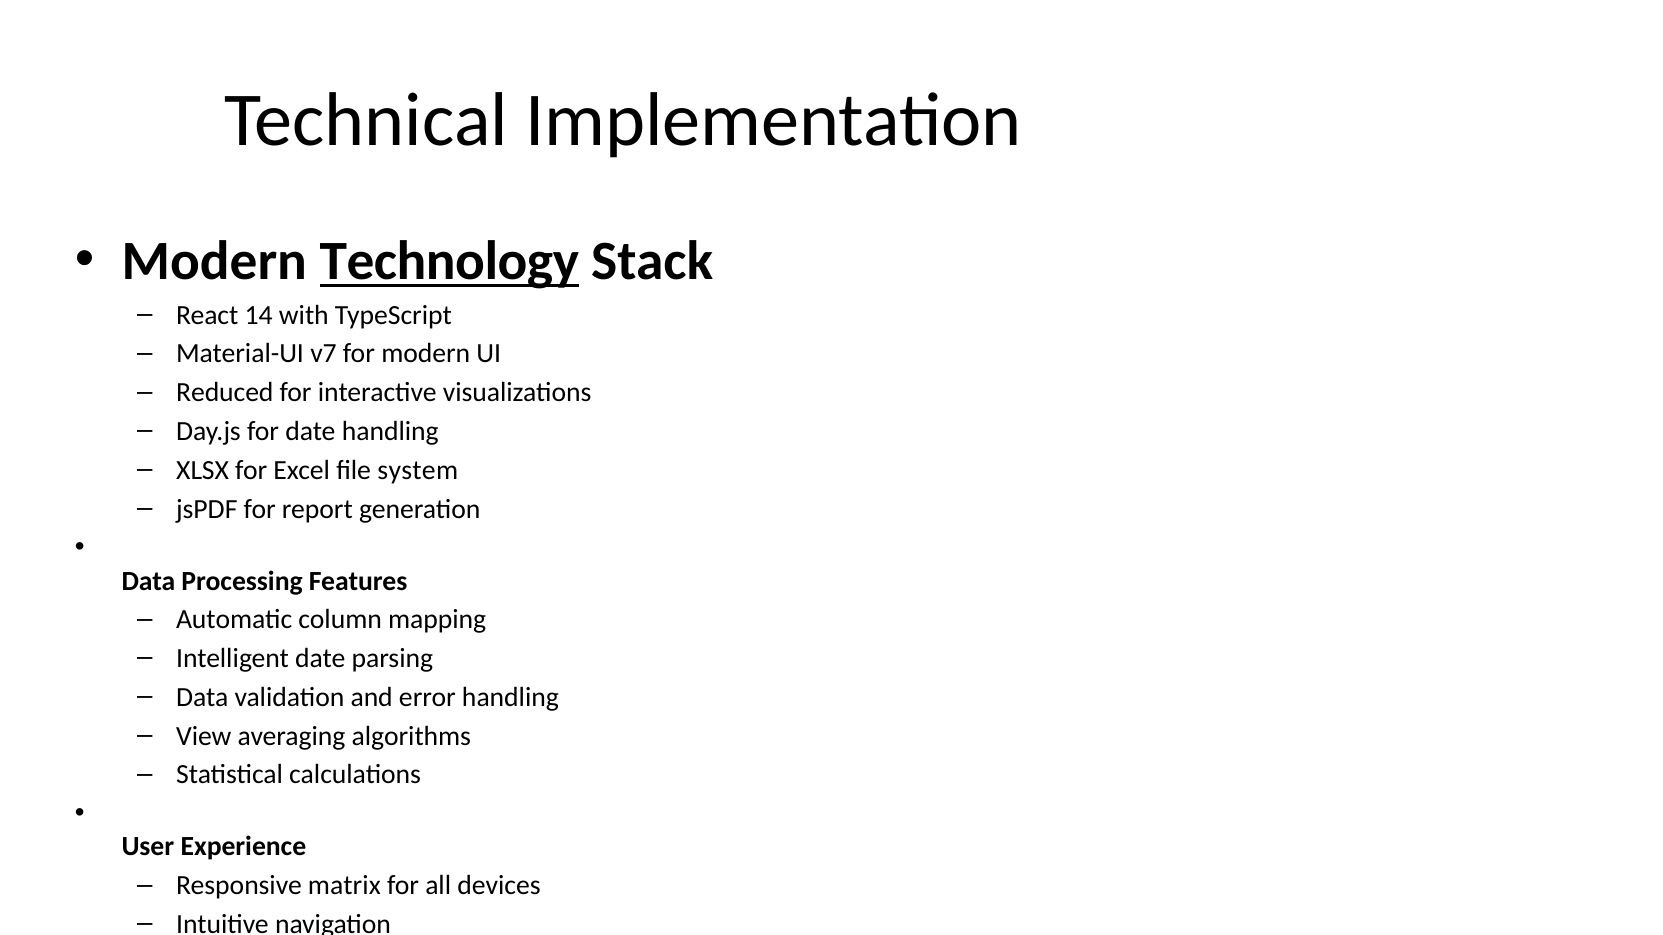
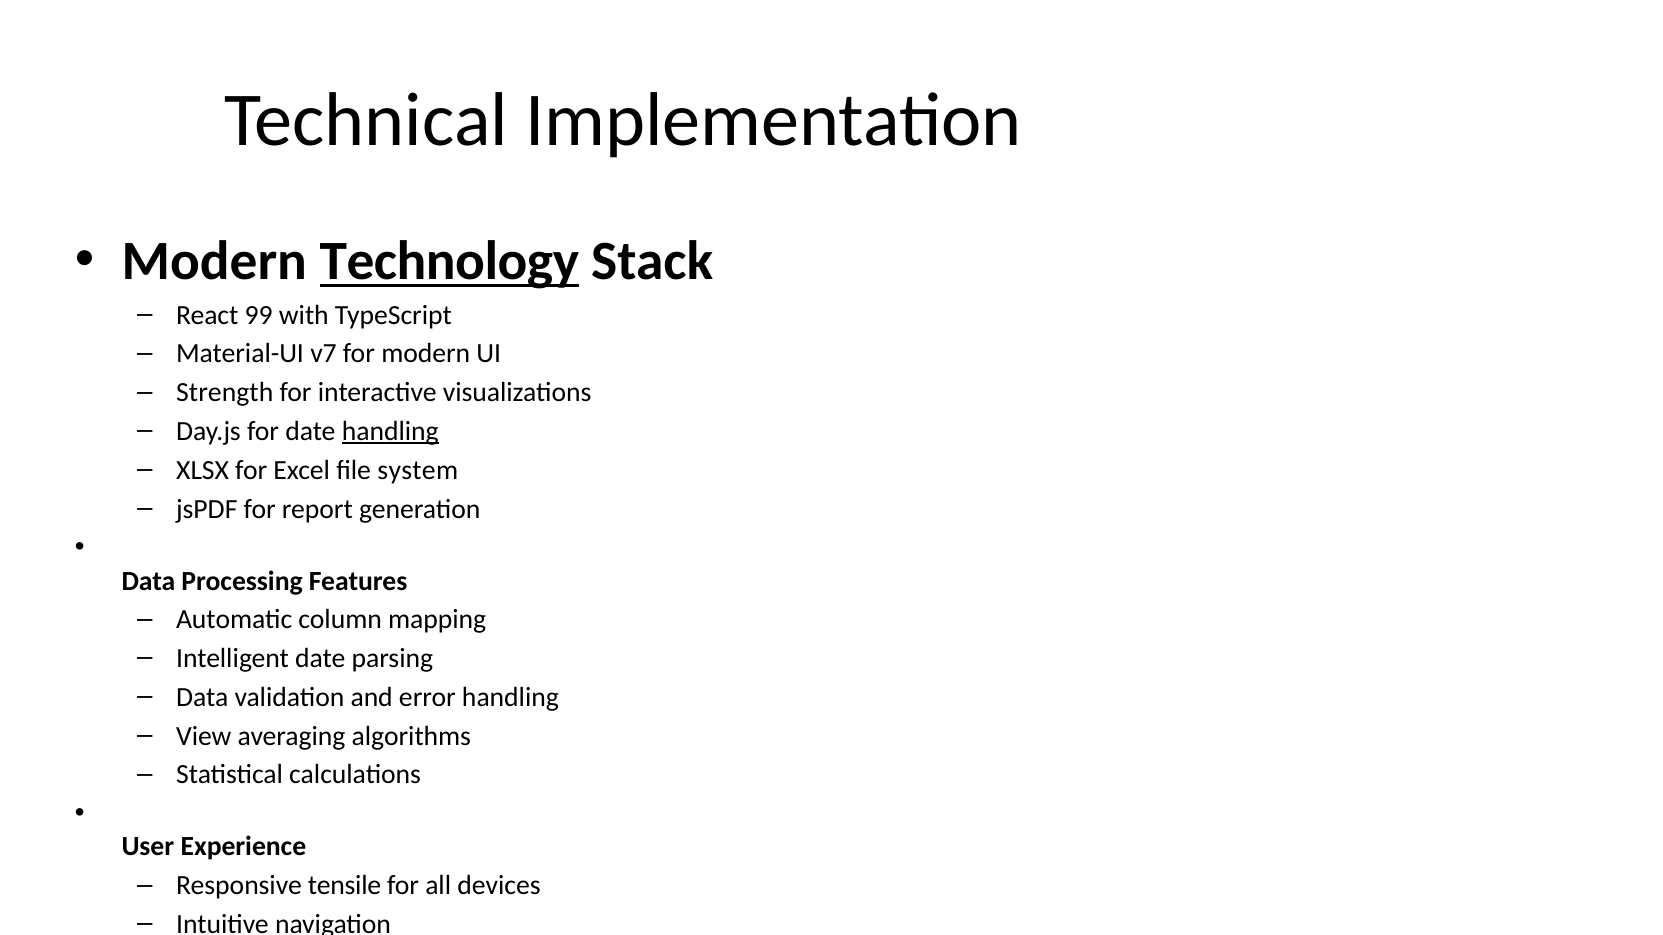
14: 14 -> 99 (259, 315)
Reduced: Reduced -> Strength (225, 393)
handling underline: none -> present (390, 432)
matrix: matrix -> tensile (345, 886)
